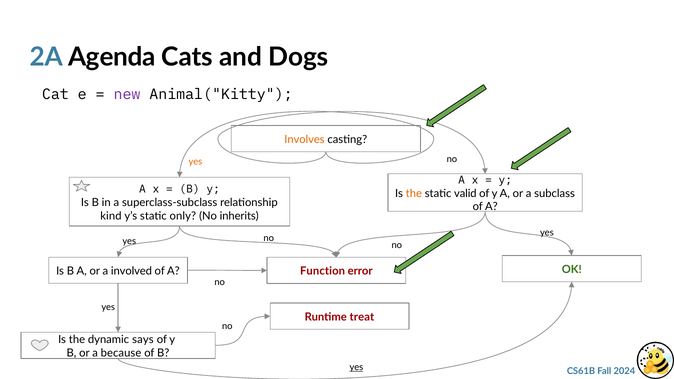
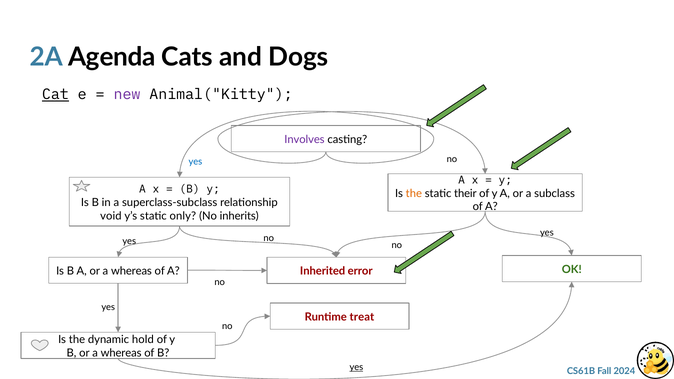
Cat underline: none -> present (55, 94)
Involves colour: orange -> purple (304, 139)
yes colour: orange -> blue (195, 162)
valid: valid -> their (465, 193)
kind: kind -> void (111, 216)
A or a involved: involved -> whereas (131, 271)
Function: Function -> Inherited (323, 271)
says: says -> hold (143, 340)
B or a because: because -> whereas (121, 353)
